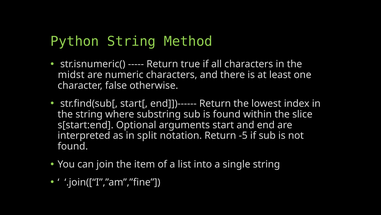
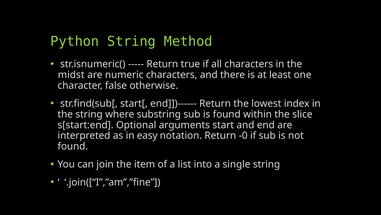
split: split -> easy (147, 135)
-5: -5 -> -0 (243, 135)
